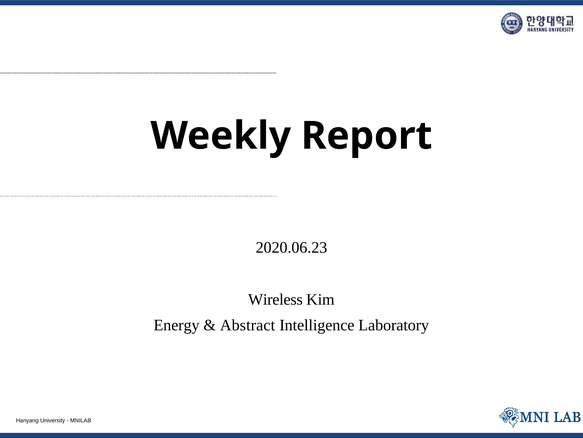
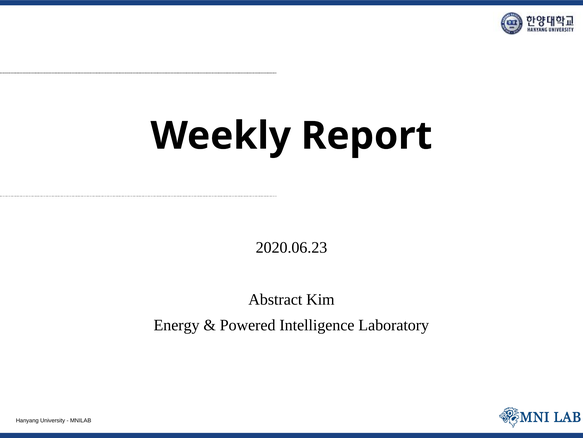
Wireless: Wireless -> Abstract (275, 299)
Abstract: Abstract -> Powered (248, 325)
